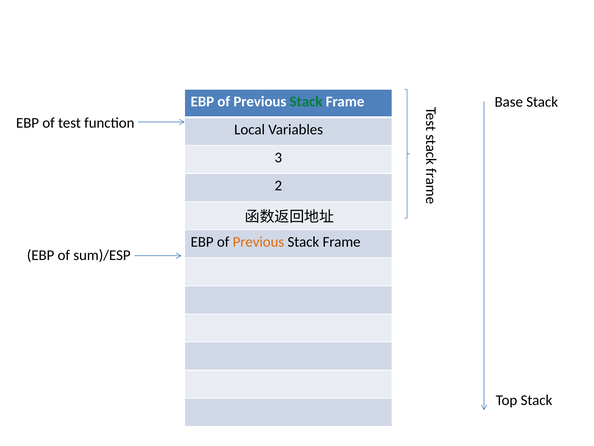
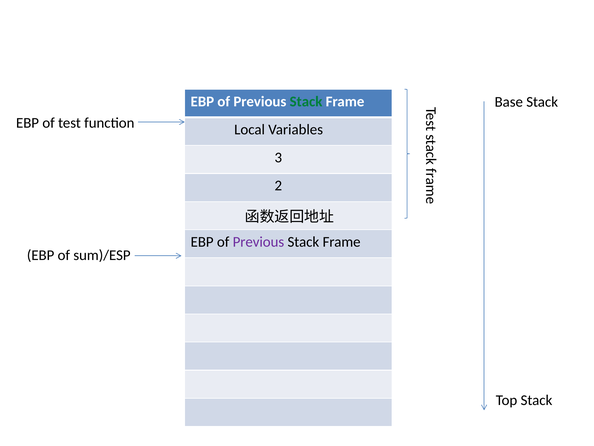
Previous colour: orange -> purple (258, 242)
